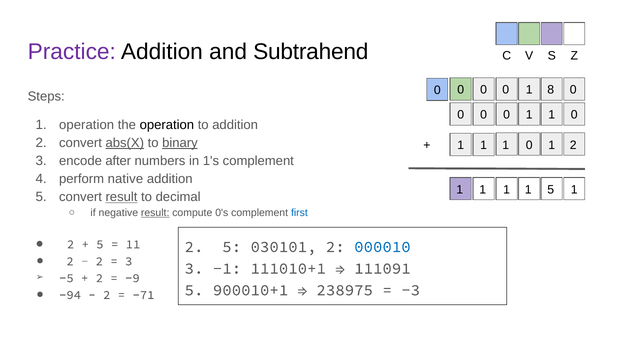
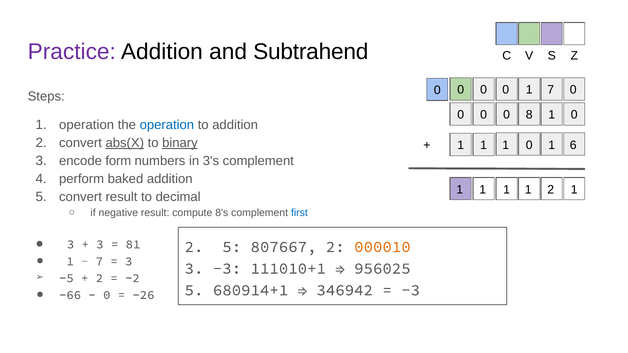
1 8: 8 -> 7 (551, 90)
1: 1 -> 8 (529, 115)
operation colour: black -> blue (167, 125)
0 1 2: 2 -> 6 (573, 145)
after: after -> form (118, 161)
1's: 1's -> 3's (211, 161)
native: native -> baked (125, 179)
5: 5 -> 2 (551, 190)
result underline: present -> none (121, 197)
result underline: present -> none (155, 213)
0's: 0's -> 8's (222, 213)
2: 2 -> 3 (71, 244)
5: 5 -> 3 (100, 244)
11: 11 -> 81 (133, 244)
030101: 030101 -> 807667 (284, 247)
000010 colour: blue -> orange (382, 247)
2: 2 -> 1 (70, 261)
2: 2 -> 7 (99, 261)
3 -1: -1 -> -3 (227, 269)
111091: 111091 -> 956025 (382, 269)
-9: -9 -> -2 (132, 278)
900010+1: 900010+1 -> 680914+1 (251, 290)
238975: 238975 -> 346942 (345, 290)
-94: -94 -> -66 (70, 295)
2: 2 -> 0 (107, 295)
-71: -71 -> -26 (143, 295)
